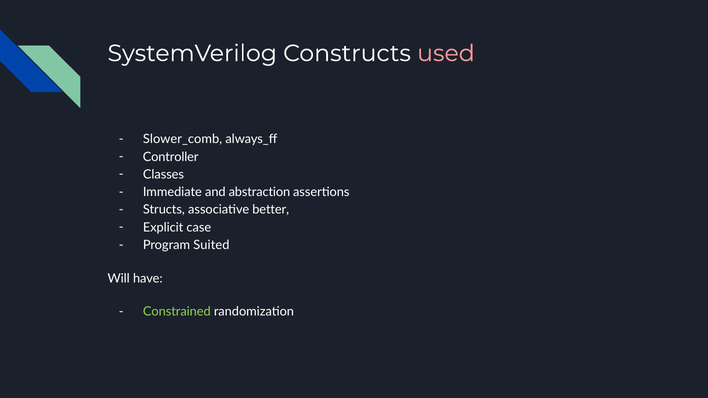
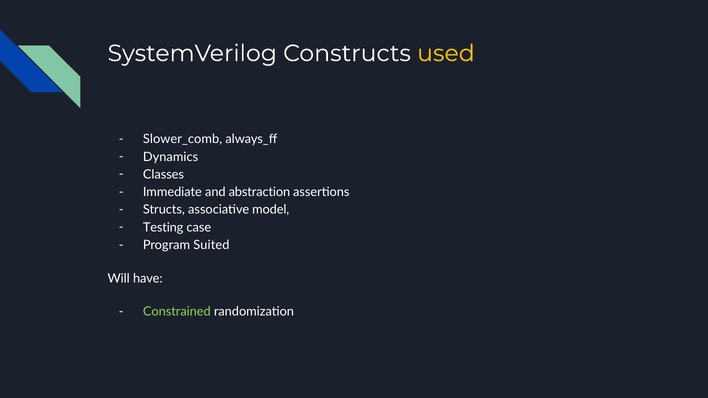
used colour: pink -> yellow (446, 53)
Controller: Controller -> Dynamics (171, 157)
better: better -> model (271, 210)
Explicit: Explicit -> Testing (163, 228)
